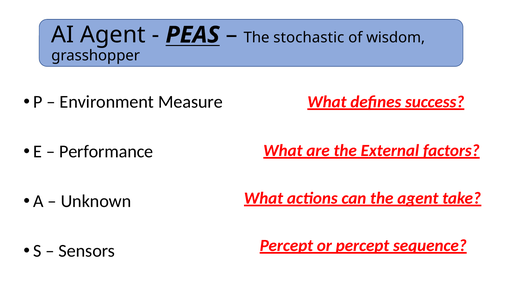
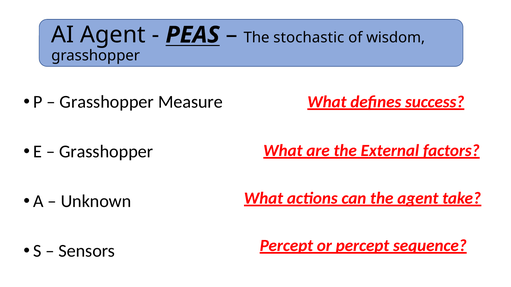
Environment: Environment -> Grasshopper (107, 102)
Performance: Performance -> Grasshopper (106, 152)
